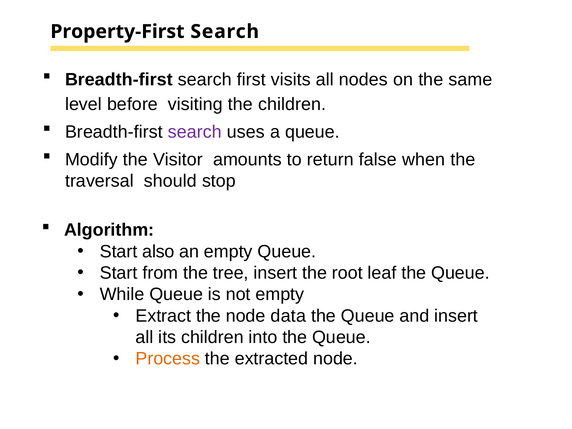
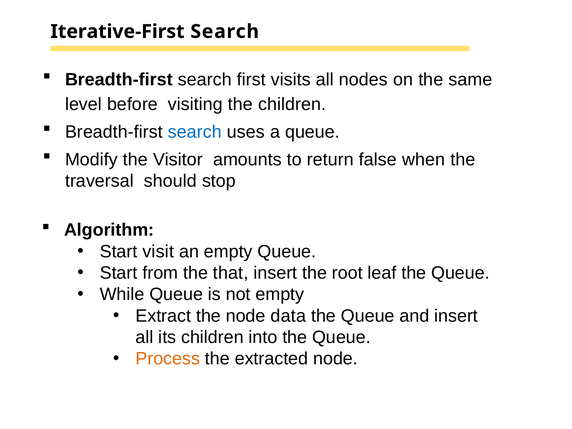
Property-First: Property-First -> Iterative-First (117, 32)
search colour: purple -> blue (195, 132)
also: also -> visit (158, 252)
tree: tree -> that (231, 273)
